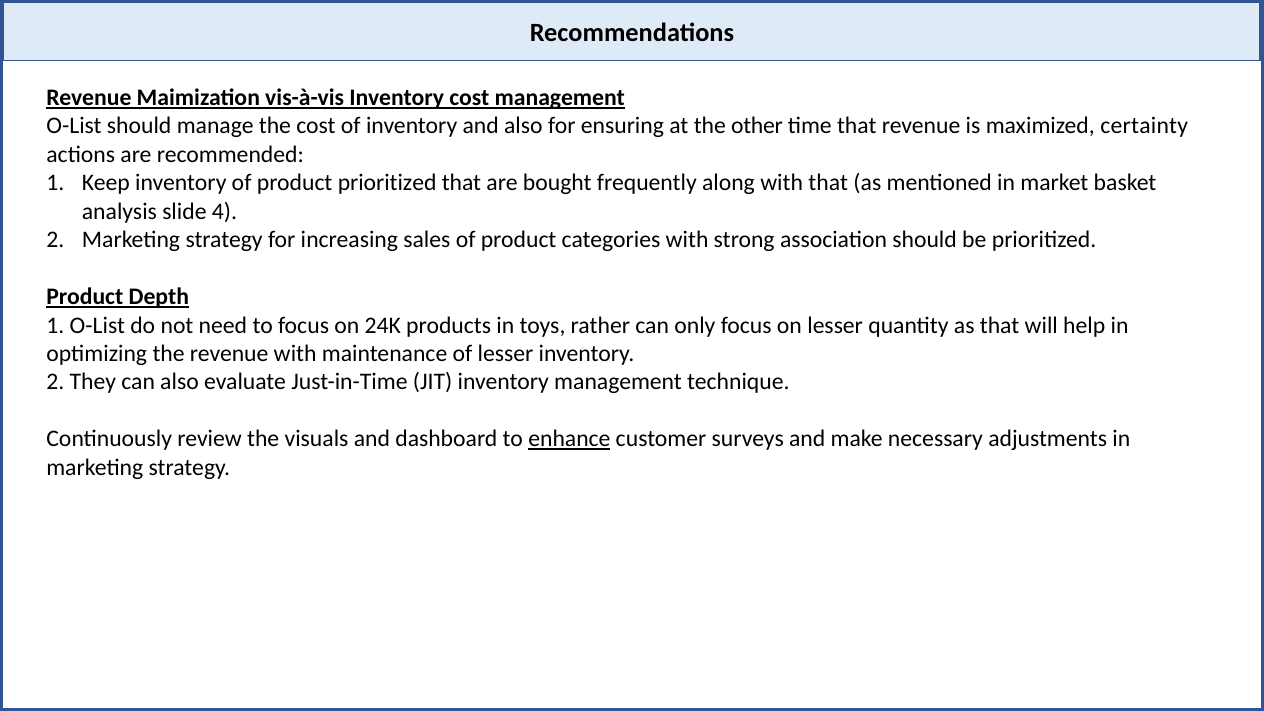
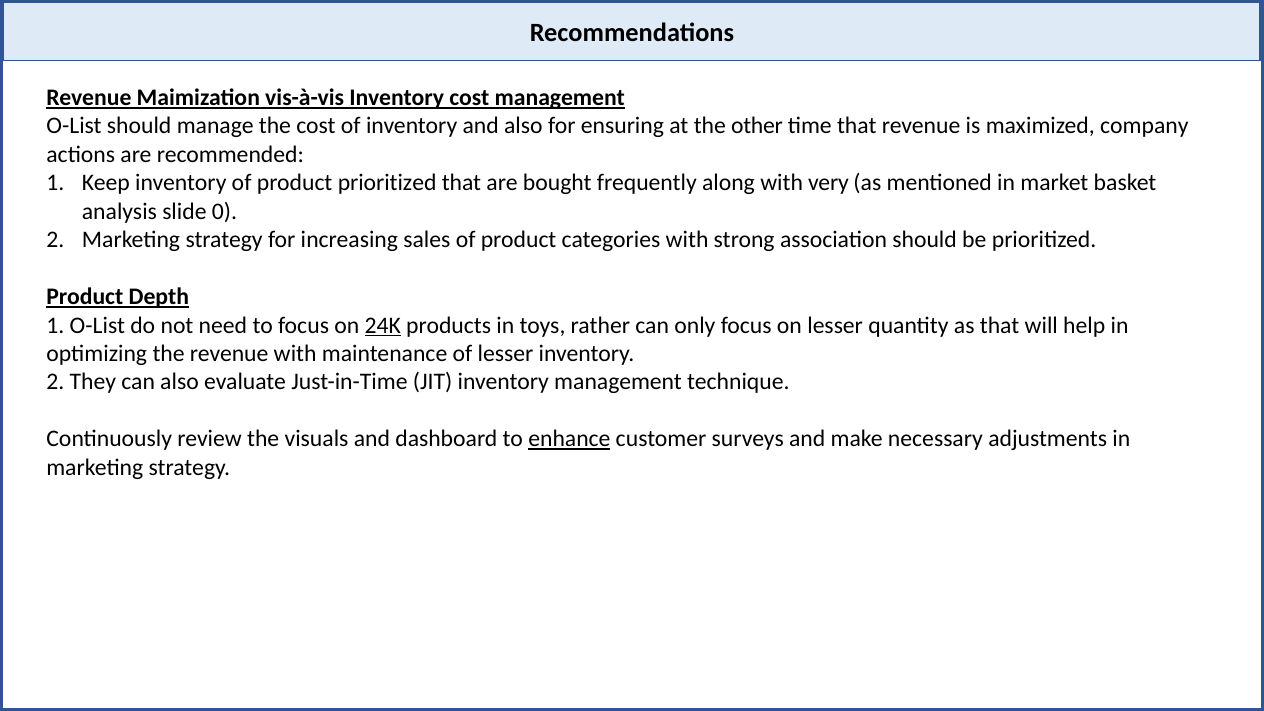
certainty: certainty -> company (1144, 126)
with that: that -> very (828, 183)
4: 4 -> 0 (224, 211)
24K underline: none -> present (383, 325)
